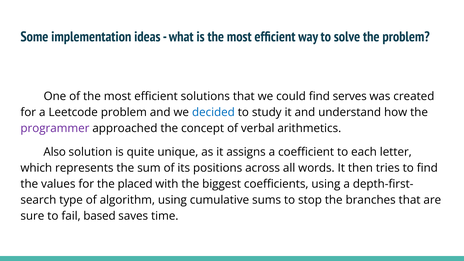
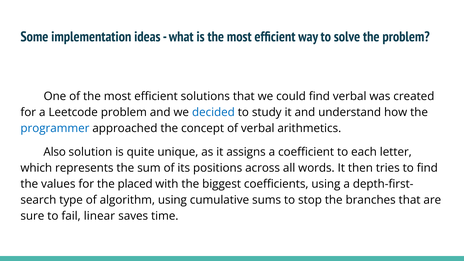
find serves: serves -> verbal (350, 96)
programmer colour: purple -> blue (55, 128)
based: based -> linear (99, 216)
